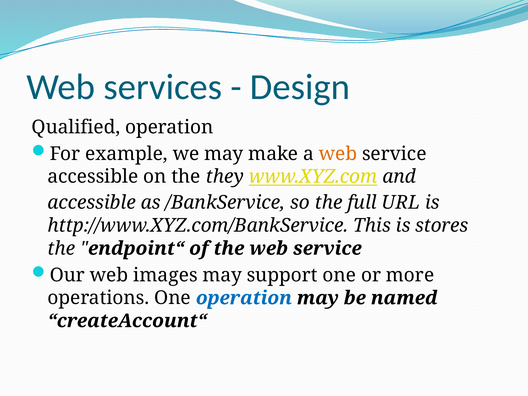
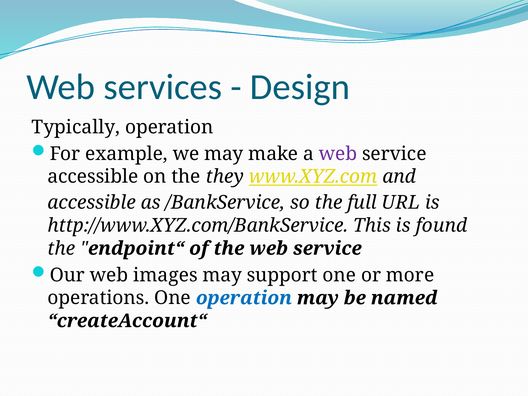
Qualified: Qualified -> Typically (76, 127)
web colour: orange -> purple (338, 154)
stores: stores -> found (442, 226)
